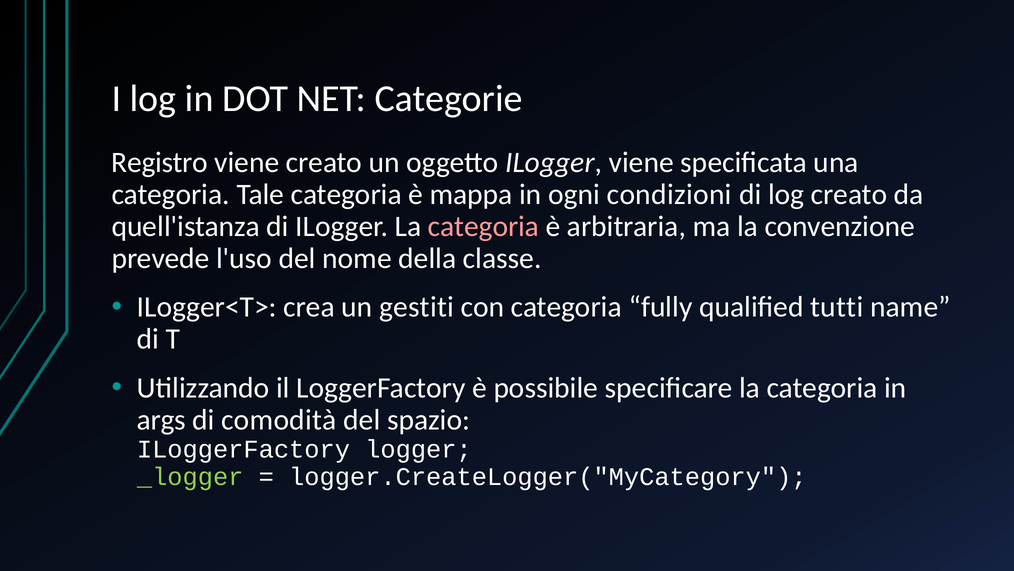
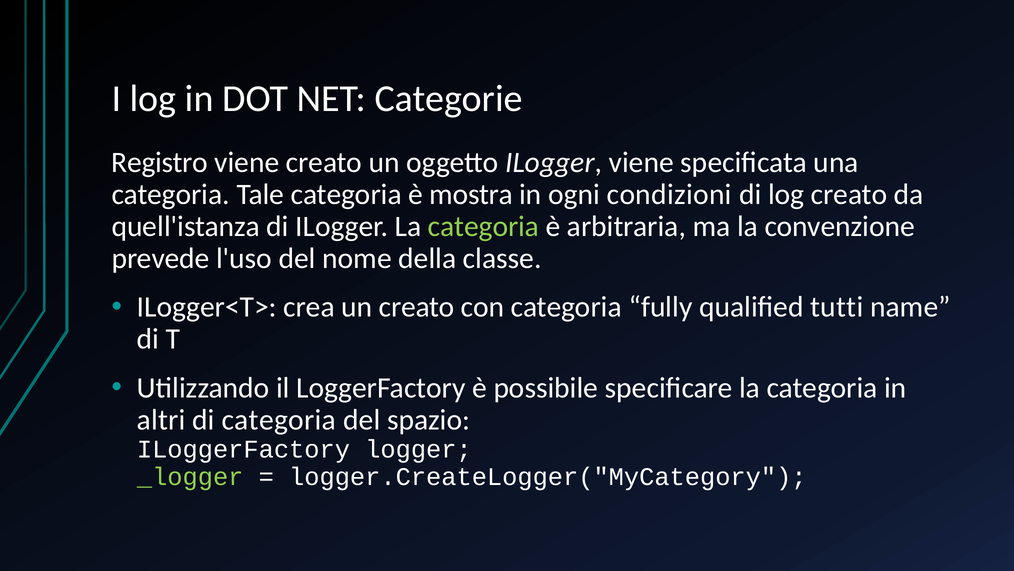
mappa: mappa -> mostra (471, 194)
categoria colour: pink -> light green (484, 226)
un gestiti: gestiti -> creato (417, 307)
args: args -> altri (161, 419)
di comodità: comodità -> categoria (279, 419)
